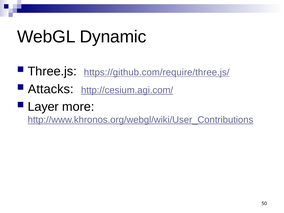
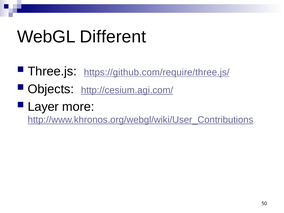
Dynamic: Dynamic -> Different (113, 37)
Attacks: Attacks -> Objects (51, 89)
